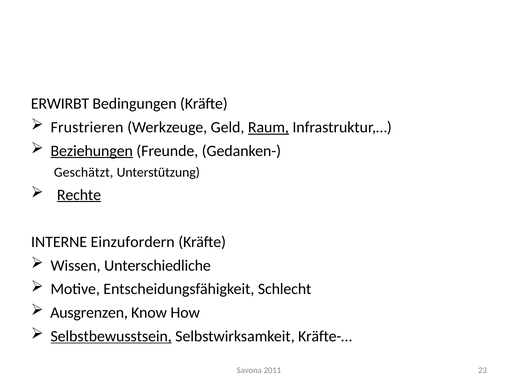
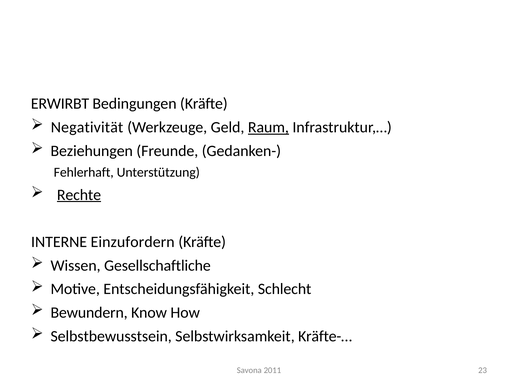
Frustrieren: Frustrieren -> Negativität (87, 127)
Beziehungen underline: present -> none (92, 151)
Geschätzt: Geschätzt -> Fehlerhaft (84, 173)
Unterschiedliche: Unterschiedliche -> Gesellschaftliche (157, 266)
Ausgrenzen: Ausgrenzen -> Bewundern (89, 313)
Selbstbewusstsein underline: present -> none (111, 337)
